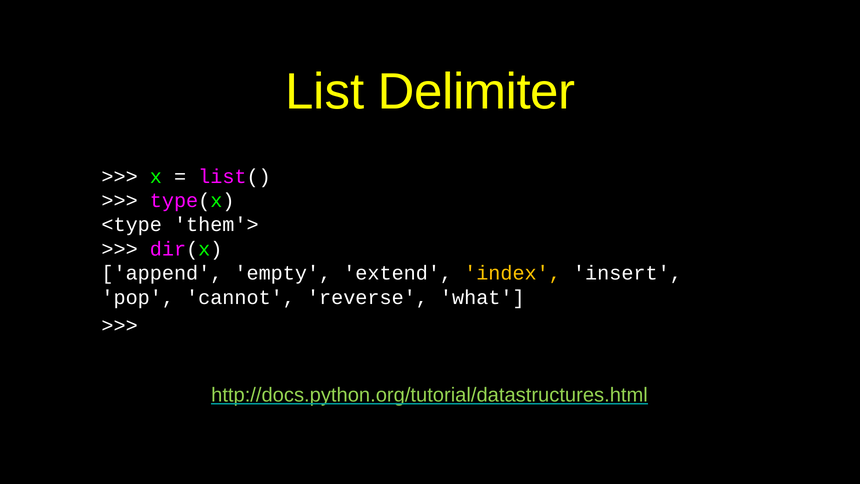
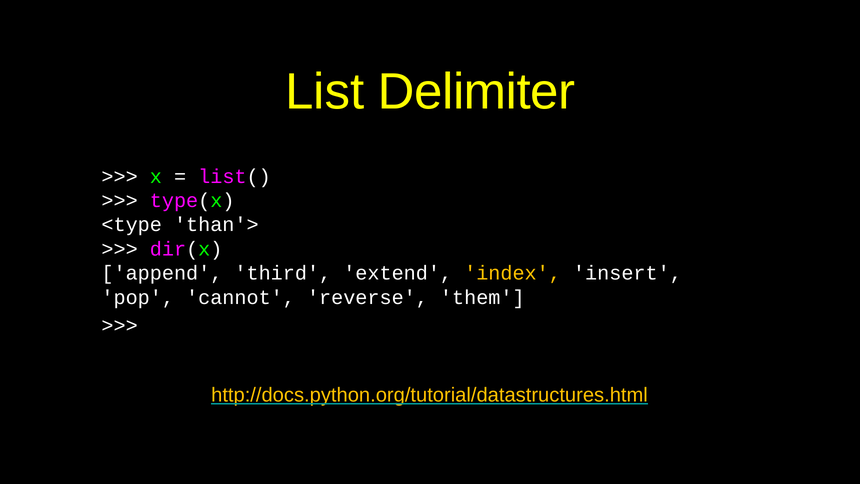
them'>: them'> -> than'> (216, 225)
empty: empty -> third (283, 273)
what: what -> them (482, 297)
http://docs.python.org/tutorial/datastructures.html colour: light green -> yellow (429, 395)
